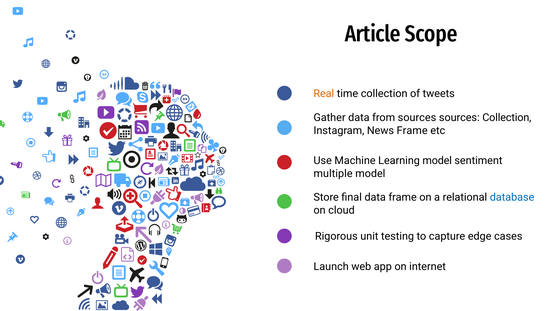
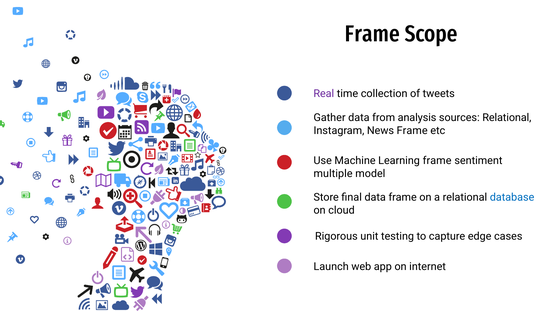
Article: Article -> Frame (372, 34)
Real colour: orange -> purple (324, 94)
from sources: sources -> analysis (417, 118)
sources Collection: Collection -> Relational (507, 118)
Learning model: model -> frame (437, 161)
